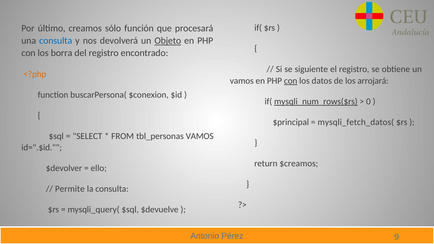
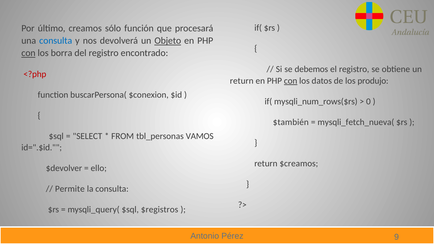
con underline: none -> present (28, 53)
siguiente: siguiente -> debemos (311, 69)
<?php colour: orange -> red (35, 74)
vamos: vamos -> return (242, 81)
arrojará: arrojará -> produjo (373, 81)
mysqli_num_rows($rs underline: present -> none (316, 102)
$principal: $principal -> $también (291, 122)
mysqli_fetch_datos(: mysqli_fetch_datos( -> mysqli_fetch_nueva( (356, 122)
$devuelve: $devuelve -> $registros (160, 210)
